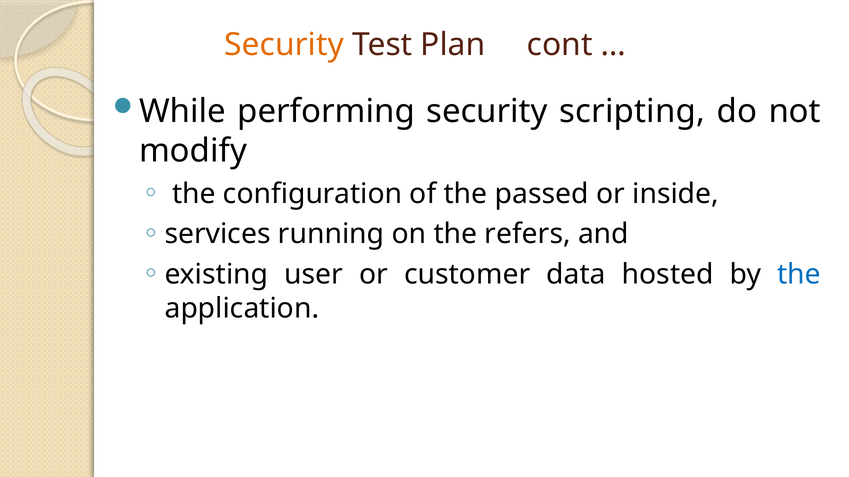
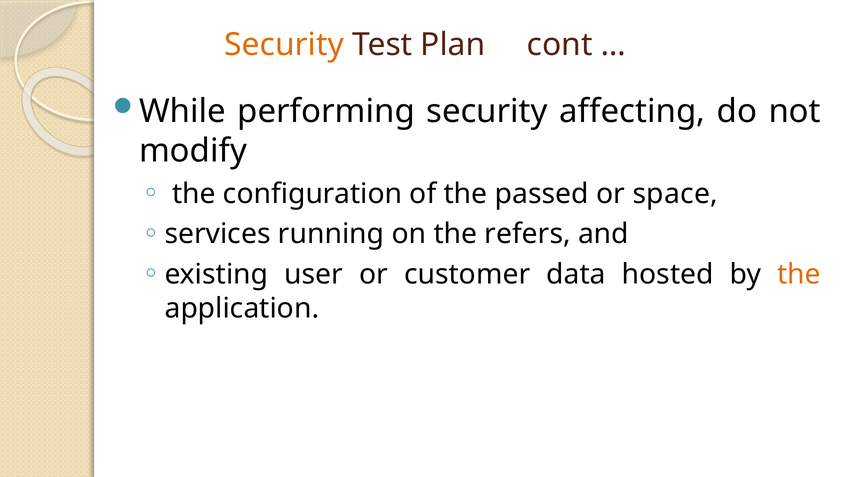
scripting: scripting -> affecting (632, 111)
inside: inside -> space (675, 194)
the colour: blue -> orange (799, 275)
